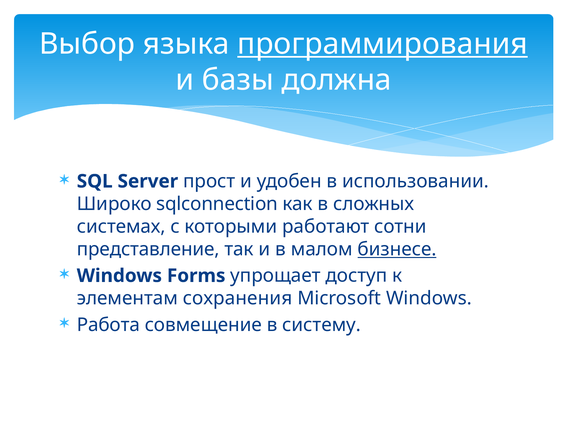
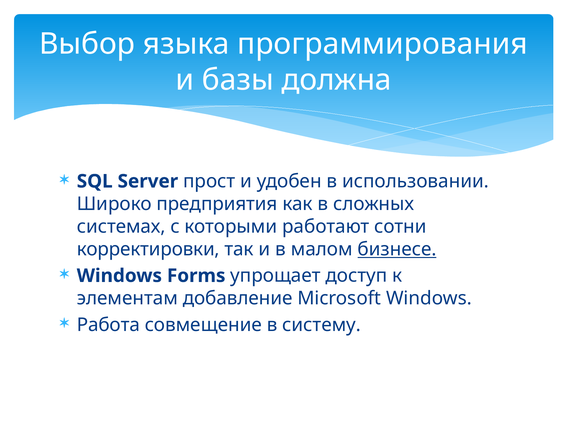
программирования underline: present -> none (382, 44)
sqlconnection: sqlconnection -> предприятия (217, 204)
представление: представление -> корректировки (148, 249)
сохранения: сохранения -> добавление (238, 299)
